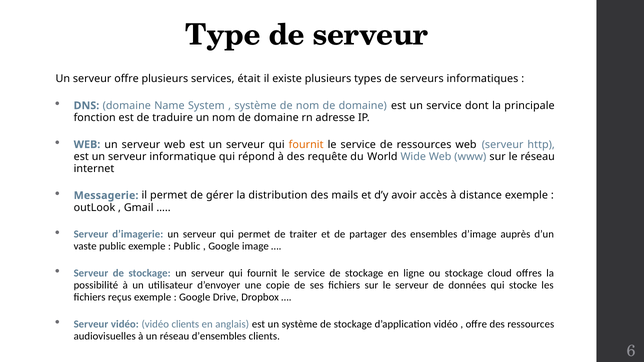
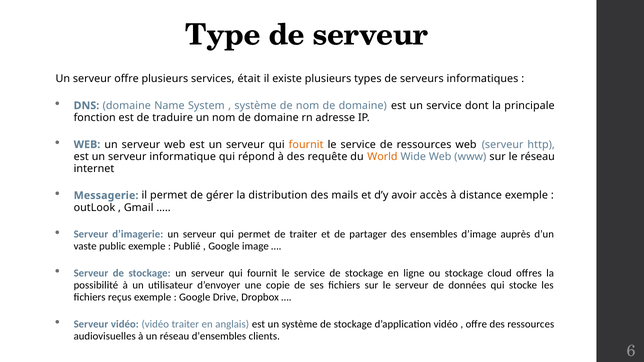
World colour: black -> orange (382, 157)
Public: Public -> Publié (187, 247)
vidéo clients: clients -> traiter (185, 324)
